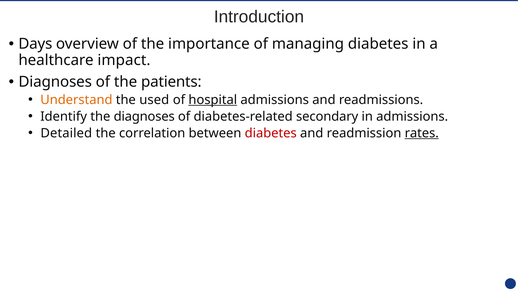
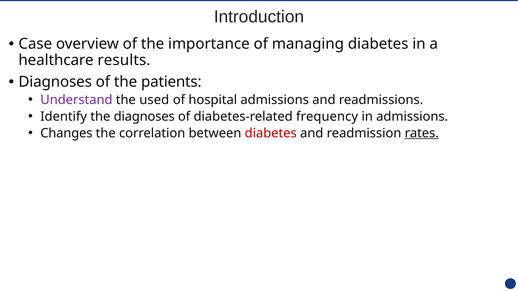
Days: Days -> Case (35, 44)
impact: impact -> results (124, 60)
Understand colour: orange -> purple (76, 100)
hospital underline: present -> none (213, 100)
secondary: secondary -> frequency (327, 117)
Detailed: Detailed -> Changes (66, 133)
